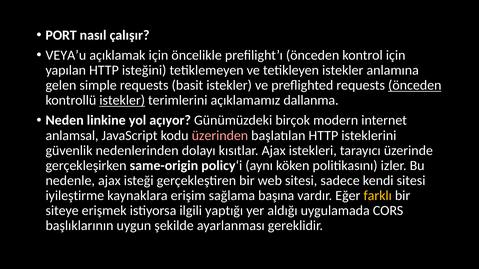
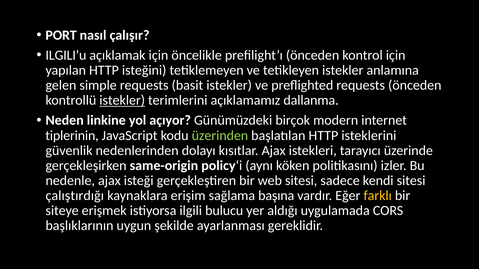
VEYA’u: VEYA’u -> ILGILI’u (66, 55)
önceden underline: present -> none (415, 85)
anlamsal: anlamsal -> tiplerinin (72, 136)
üzerinden colour: pink -> light green (220, 136)
iyileştirme: iyileştirme -> çalıştırdığı (75, 196)
yaptığı: yaptığı -> bulucu (224, 211)
